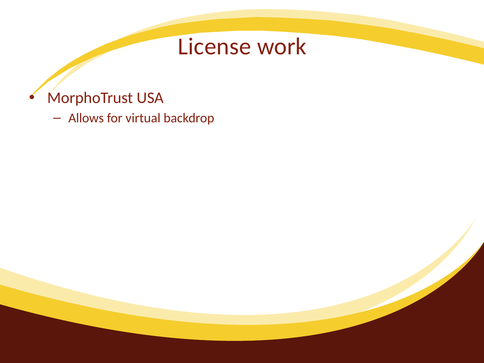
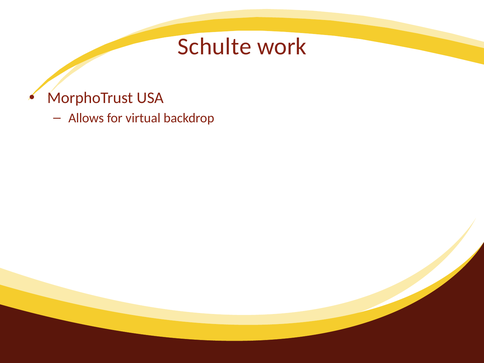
License: License -> Schulte (214, 46)
